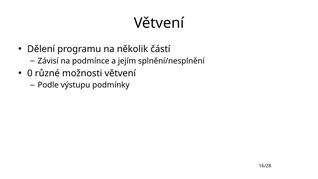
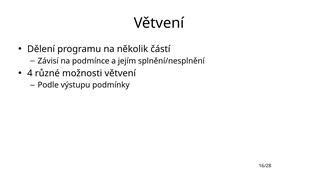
0: 0 -> 4 (30, 73)
